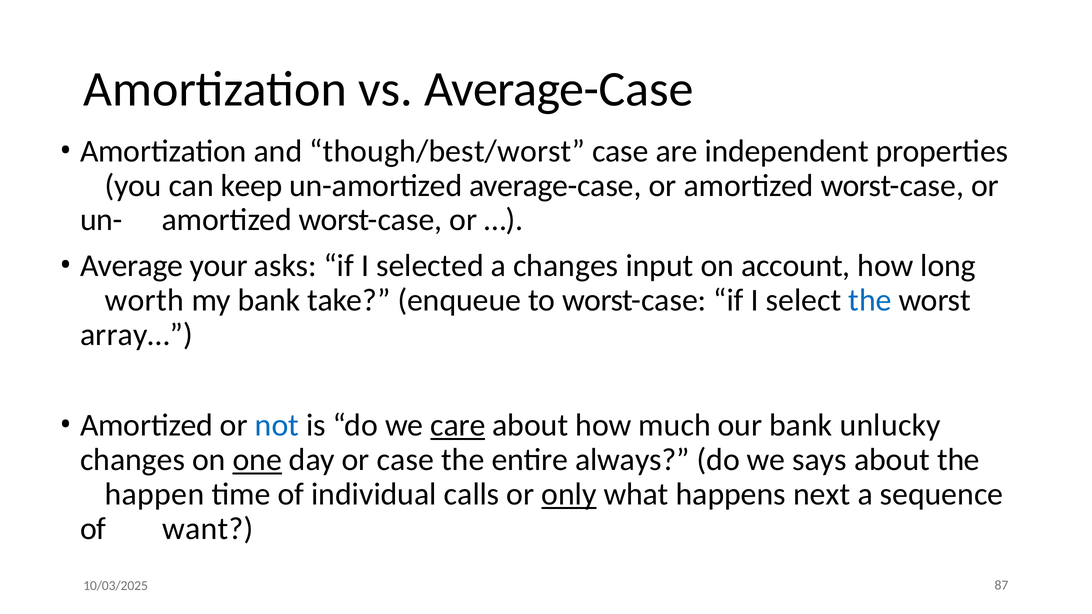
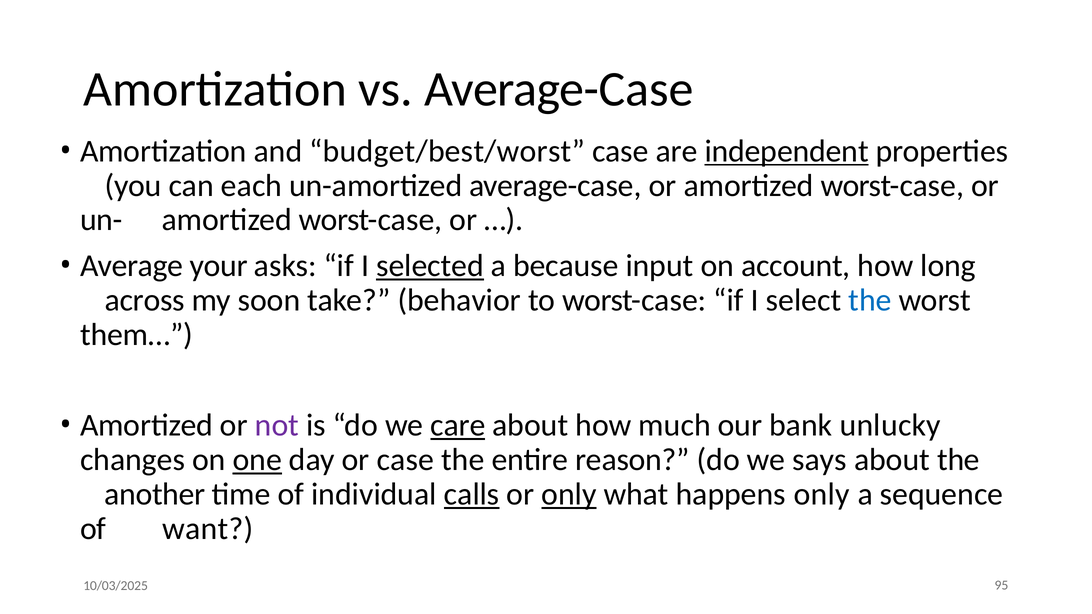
though/best/worst: though/best/worst -> budget/best/worst (447, 151)
independent underline: none -> present (787, 151)
keep: keep -> each (252, 186)
selected underline: none -> present (430, 266)
a changes: changes -> because (566, 266)
worth: worth -> across (145, 300)
my bank: bank -> soon (269, 300)
enqueue: enqueue -> behavior (459, 300)
array…: array… -> them… (137, 335)
not colour: blue -> purple (277, 425)
always: always -> reason (632, 460)
happen: happen -> another (155, 494)
calls underline: none -> present (472, 494)
happens next: next -> only (822, 494)
87: 87 -> 95 (1001, 586)
